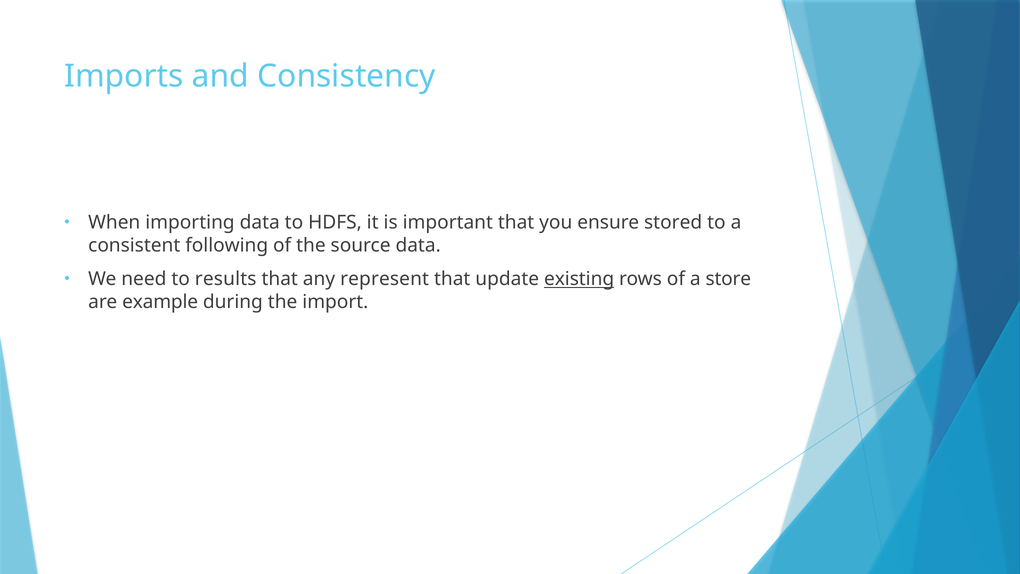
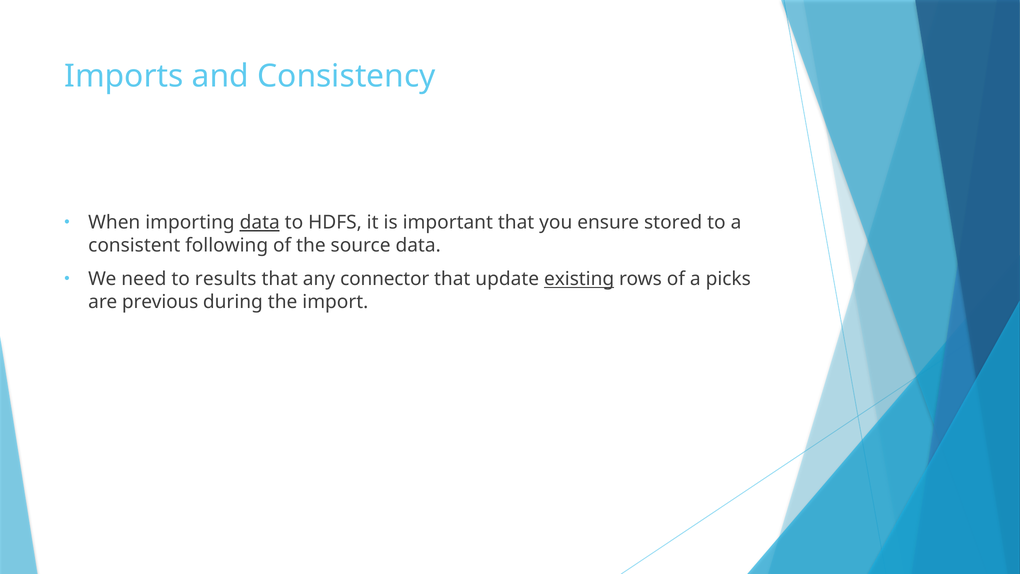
data underline: none -> present (260, 222)
represent: represent -> connector (385, 279)
store: store -> picks (728, 279)
example: example -> previous (160, 302)
